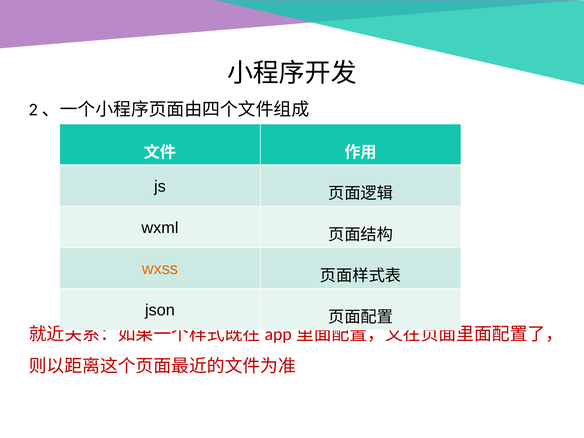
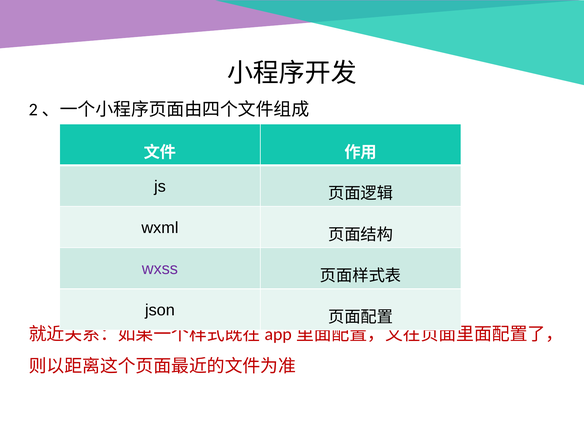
wxss colour: orange -> purple (160, 269)
